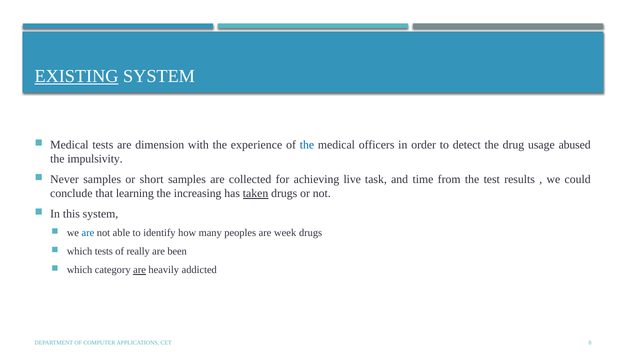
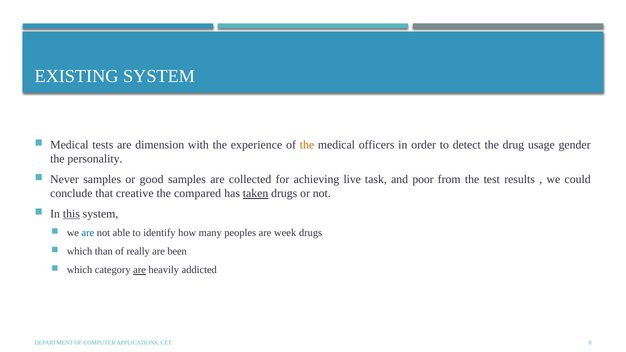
EXISTING underline: present -> none (77, 76)
the colour: blue -> orange (307, 145)
abused: abused -> gender (575, 145)
impulsivity: impulsivity -> personality (95, 159)
short: short -> good (152, 179)
time: time -> poor (423, 179)
learning: learning -> creative (135, 193)
increasing: increasing -> compared (198, 193)
this underline: none -> present (71, 214)
which tests: tests -> than (104, 252)
